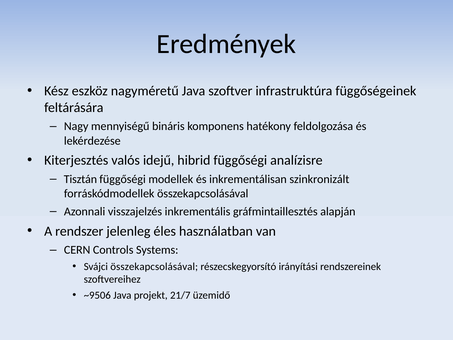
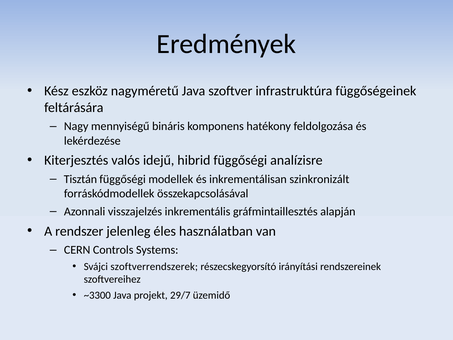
Svájci összekapcsolásával: összekapcsolásával -> szoftverrendszerek (154, 266)
~9506: ~9506 -> ~3300 (97, 295)
21/7: 21/7 -> 29/7 (180, 295)
